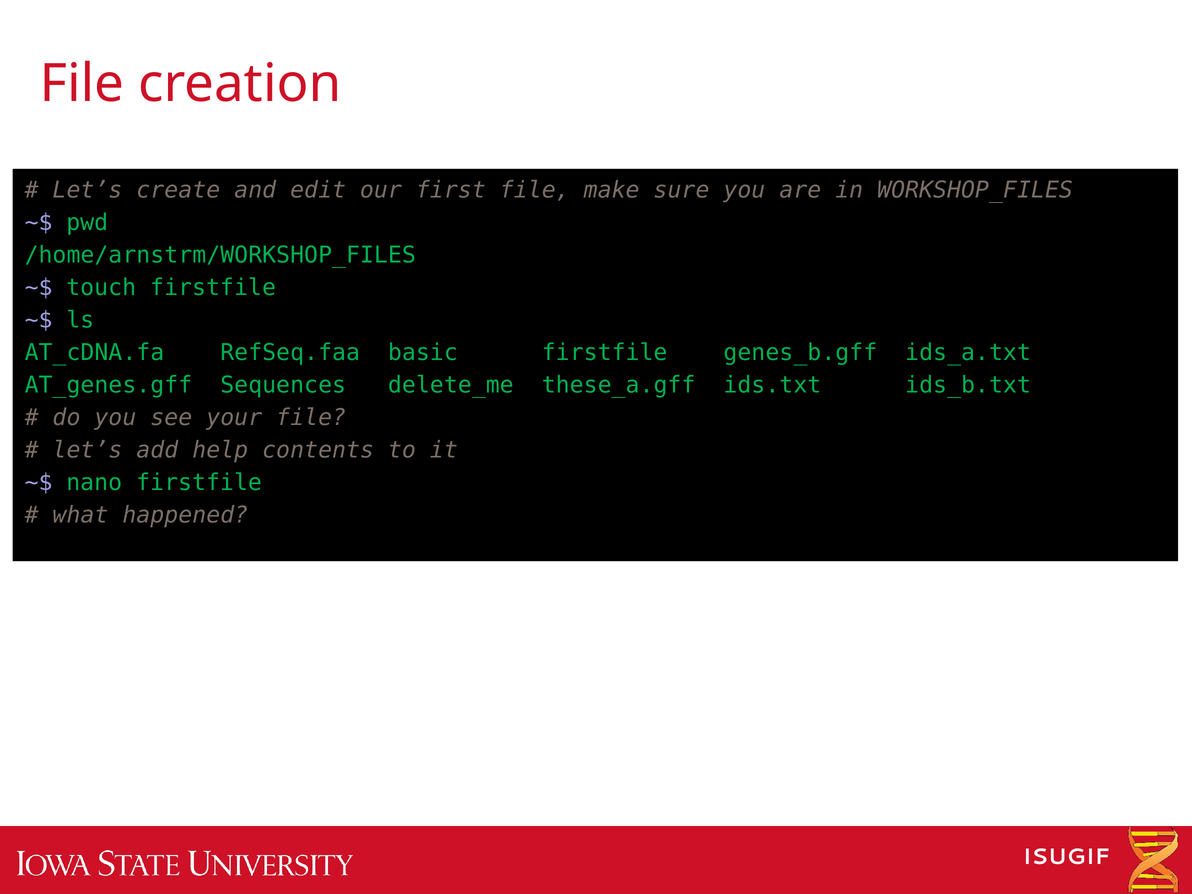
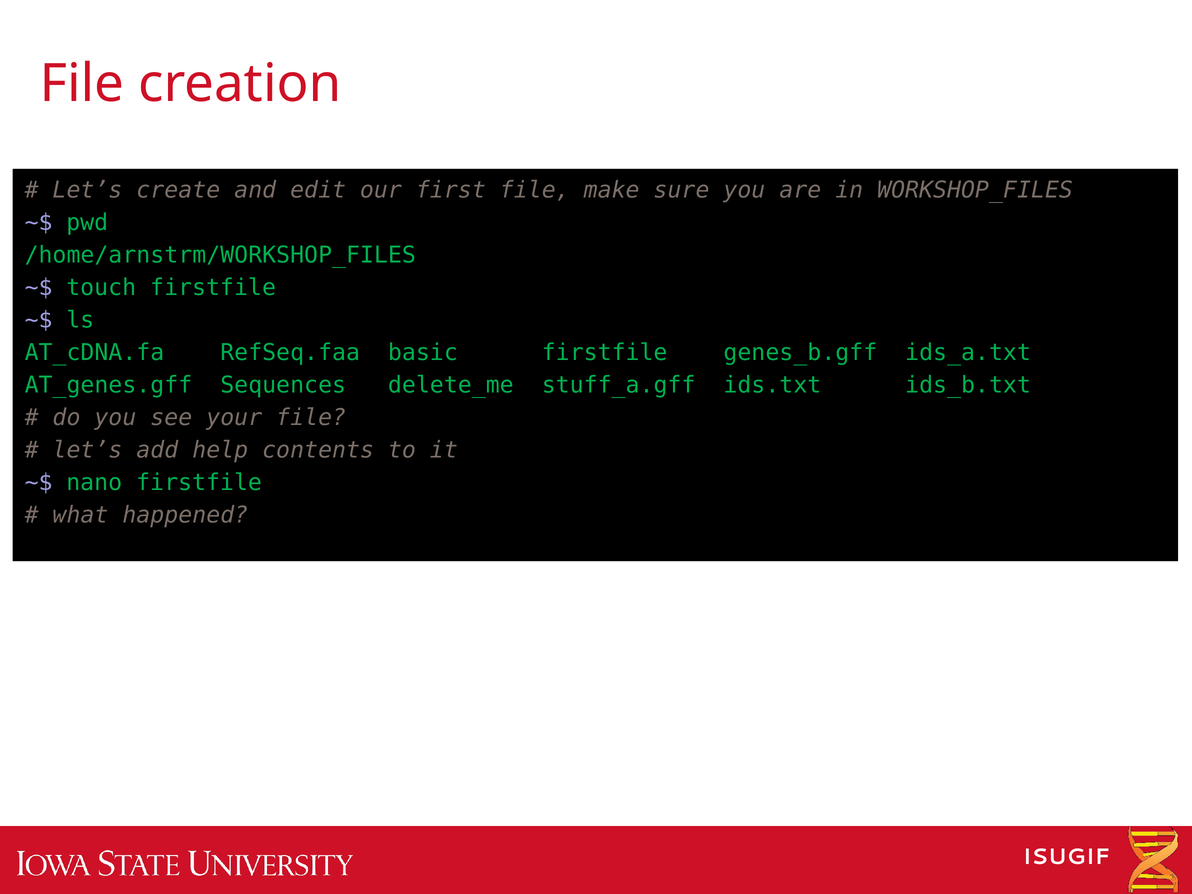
these_a.gff: these_a.gff -> stuff_a.gff (619, 385)
